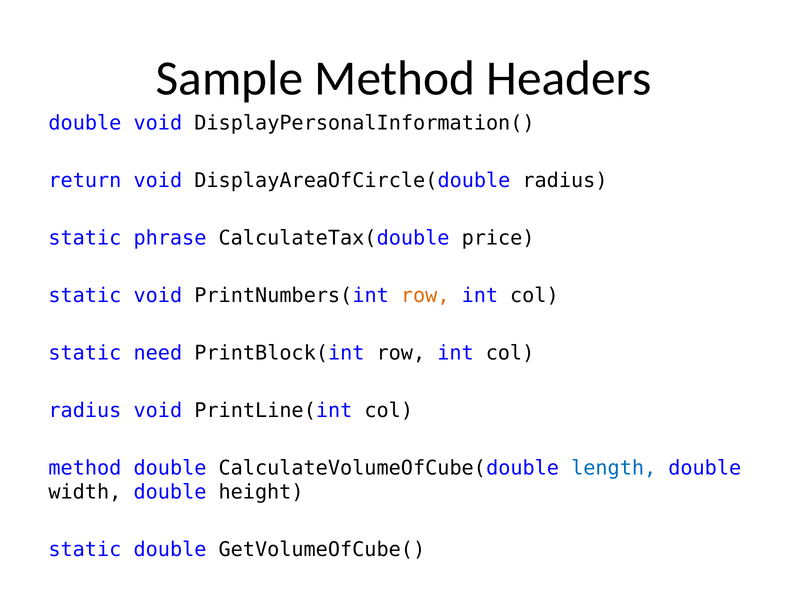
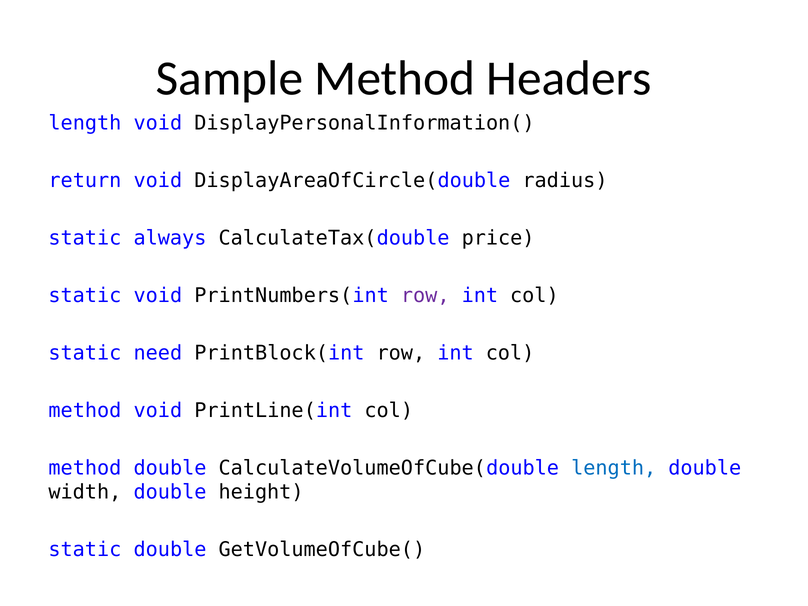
double: double -> length (85, 123)
phrase: phrase -> always (170, 238)
row colour: orange -> purple (425, 296)
radius: radius -> method (85, 411)
